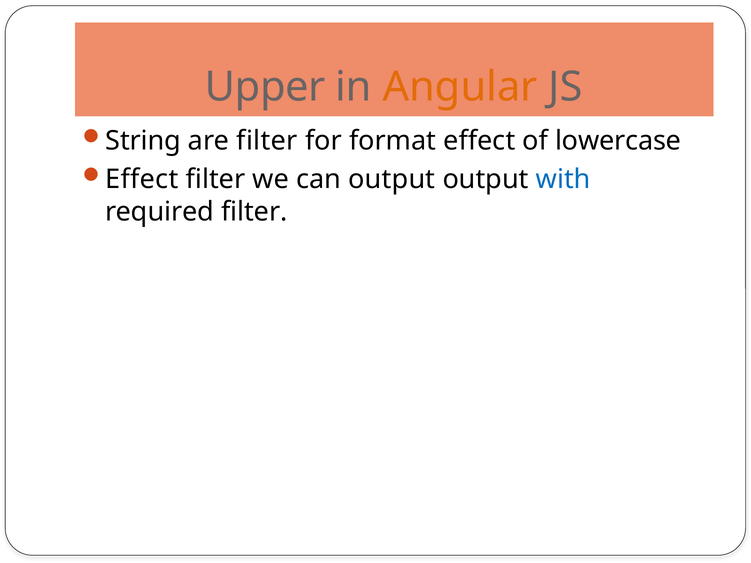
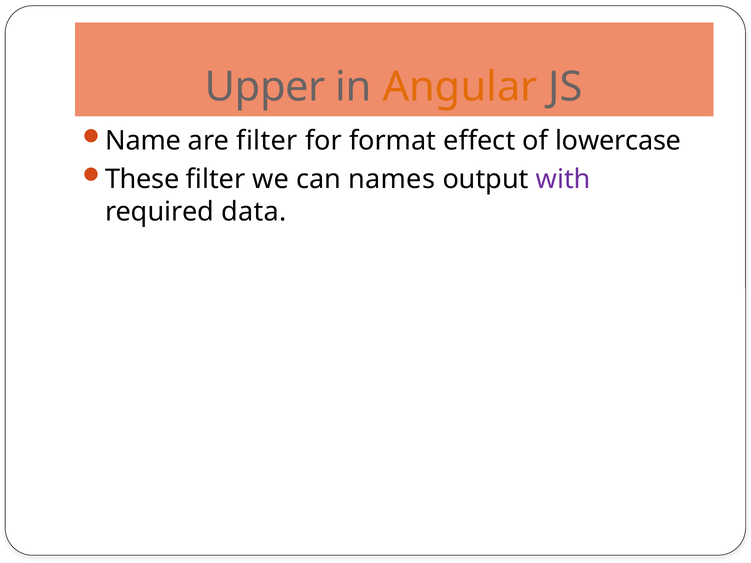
String: String -> Name (143, 141)
Effect: Effect -> These (142, 179)
can output: output -> names (392, 179)
with colour: blue -> purple (563, 179)
required filter: filter -> data (254, 212)
